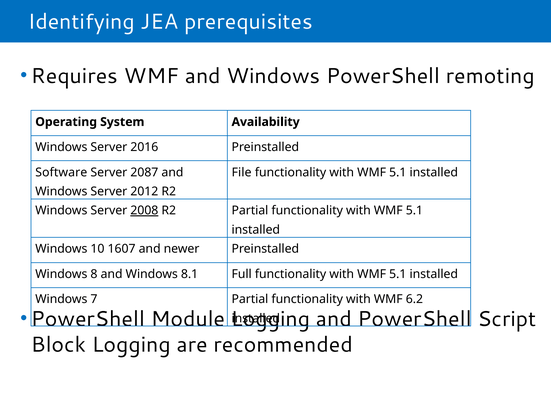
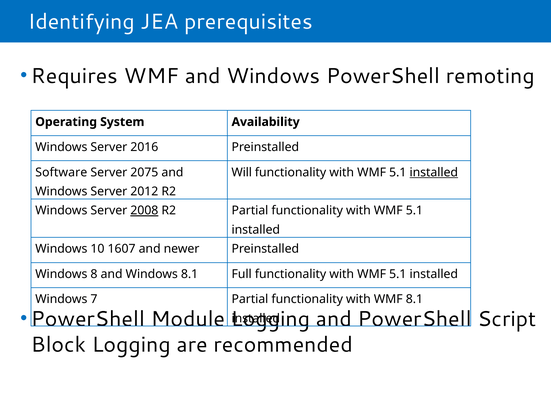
2087: 2087 -> 2075 (144, 172)
File: File -> Will (242, 172)
installed underline: none -> present (434, 172)
WMF 6.2: 6.2 -> 8.1 (414, 299)
